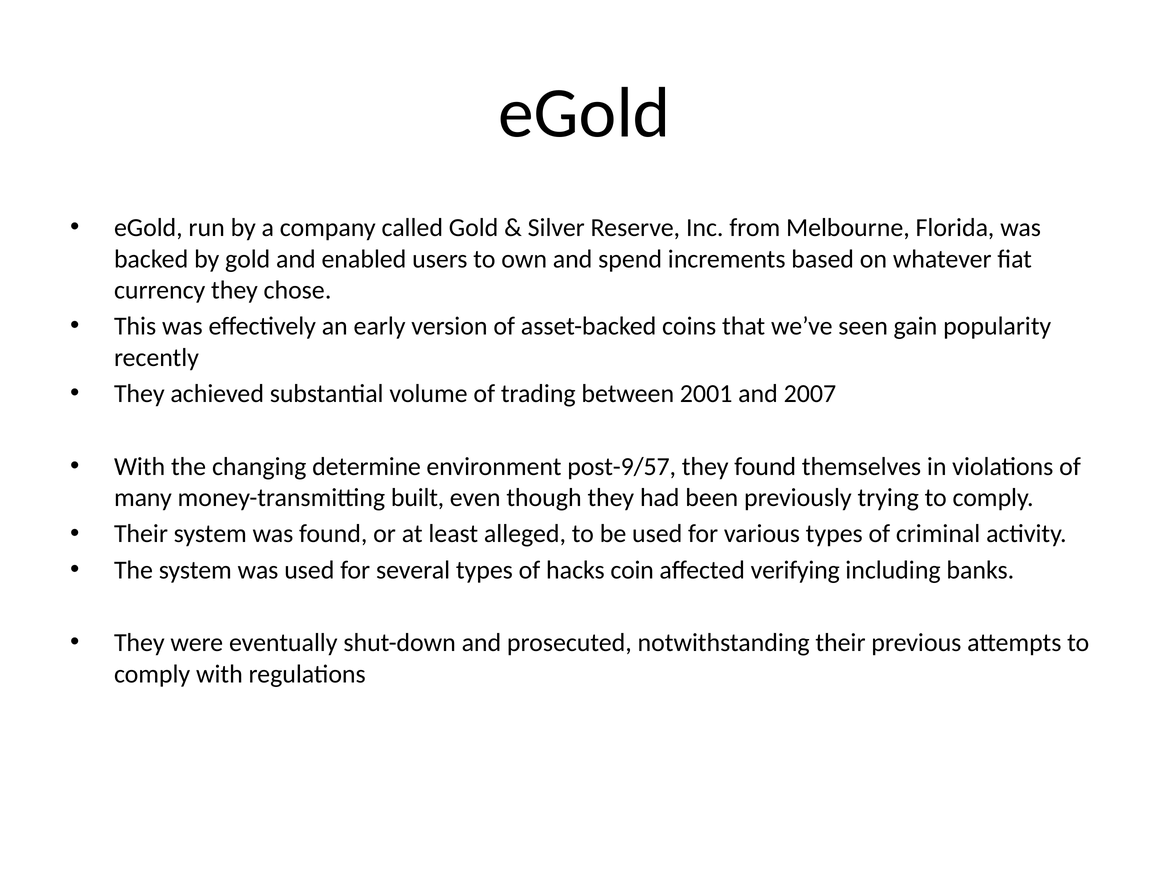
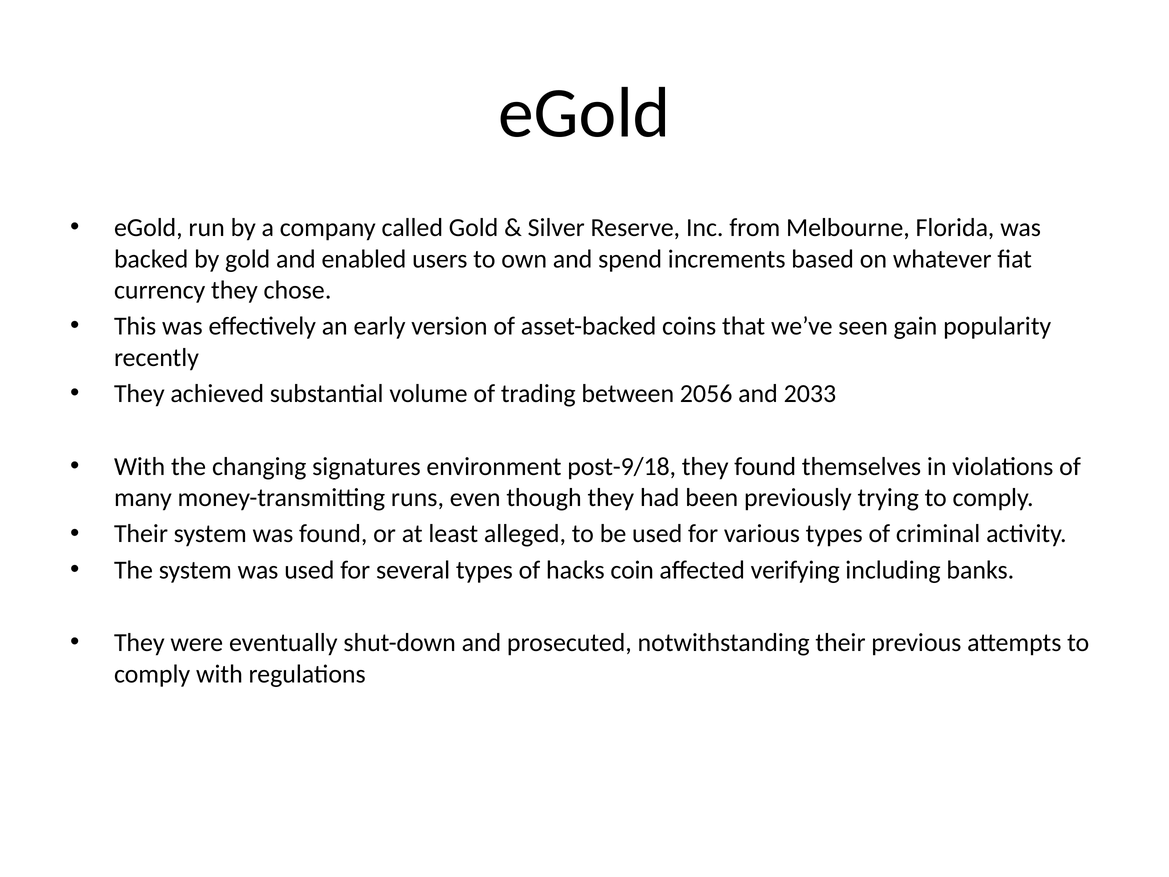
2001: 2001 -> 2056 (706, 394)
2007: 2007 -> 2033 (810, 394)
determine: determine -> signatures (366, 466)
post-9/57: post-9/57 -> post-9/18 (622, 466)
built: built -> runs (417, 497)
